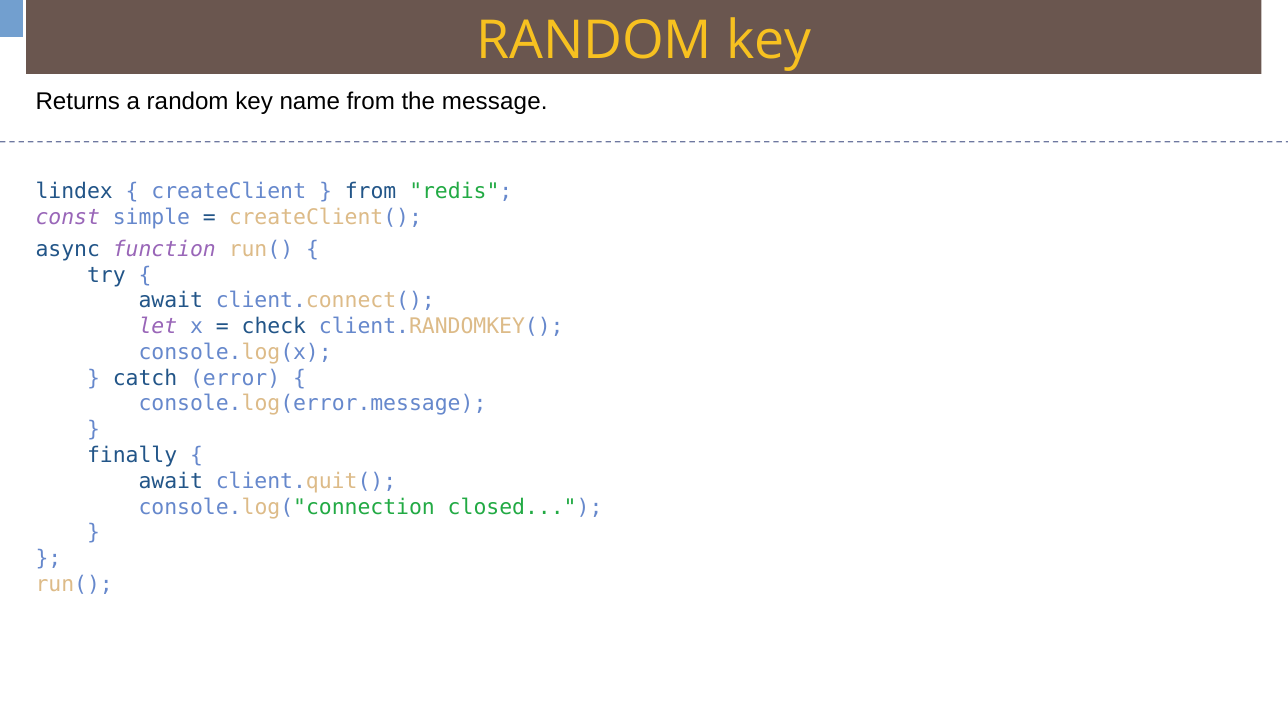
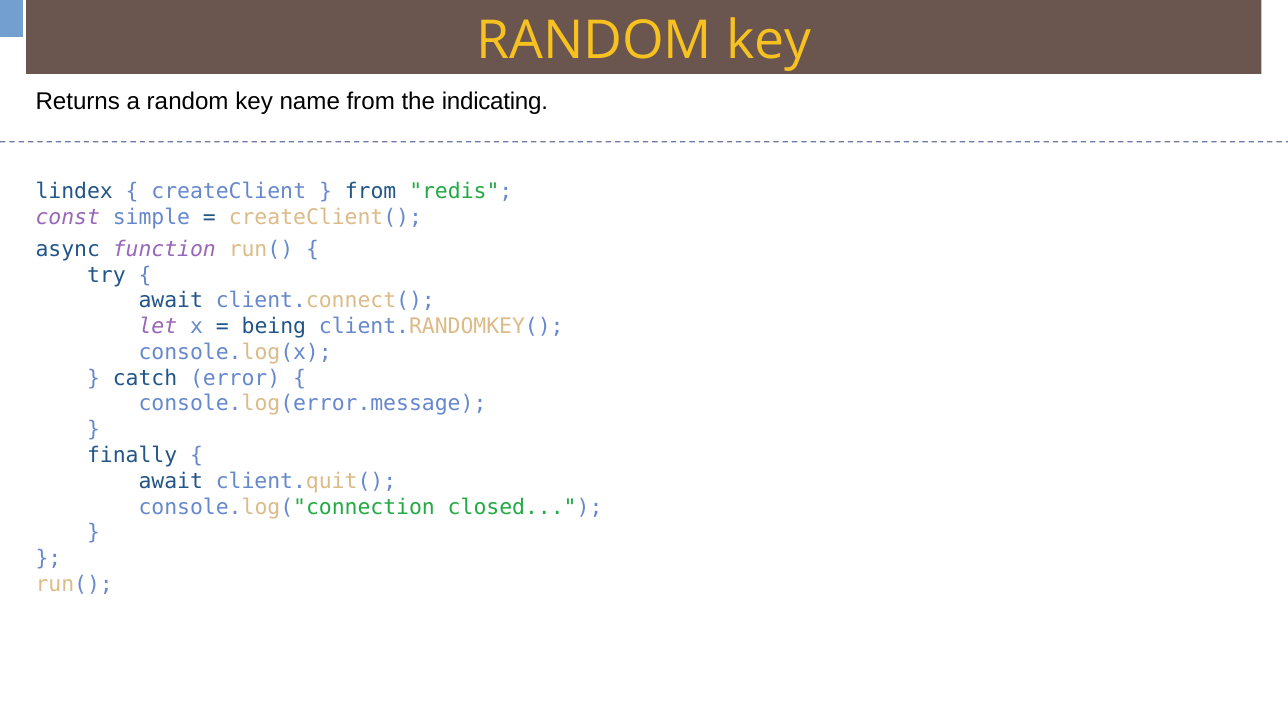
message: message -> indicating (495, 101)
check: check -> being (274, 326)
